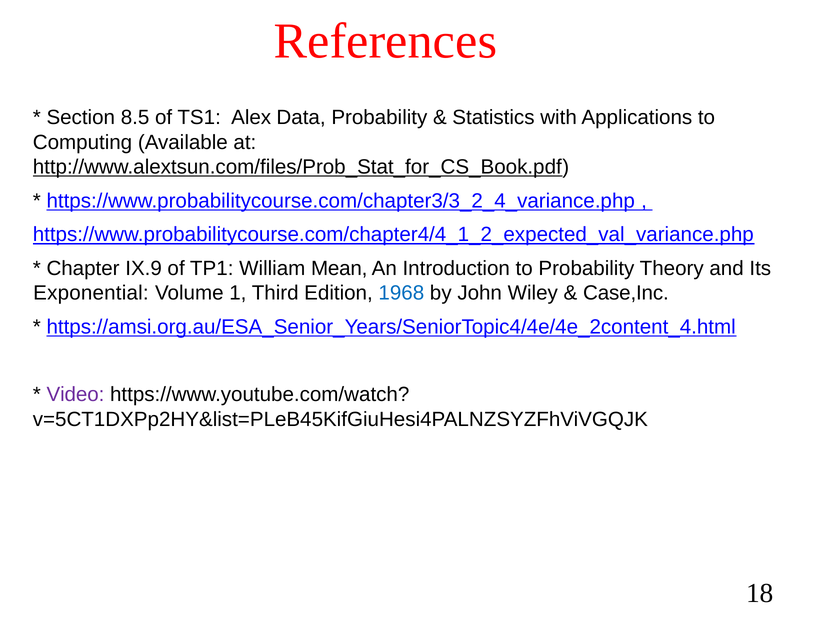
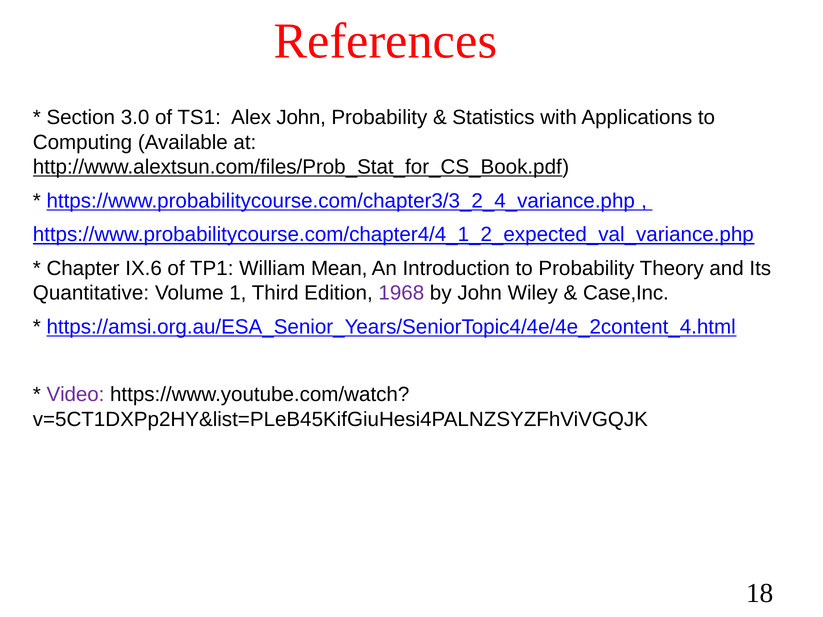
8.5: 8.5 -> 3.0 (135, 118)
Alex Data: Data -> John (301, 118)
IX.9: IX.9 -> IX.6 (144, 269)
Exponential: Exponential -> Quantitative (91, 293)
1968 colour: blue -> purple (401, 293)
